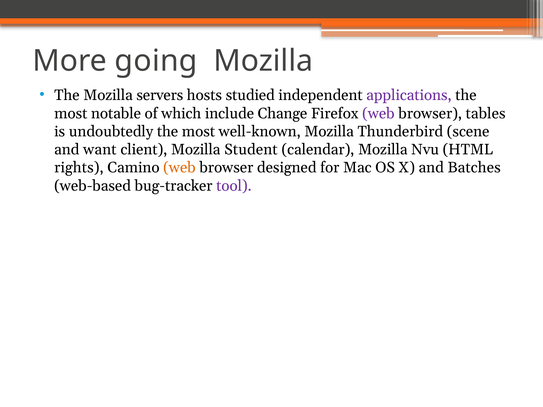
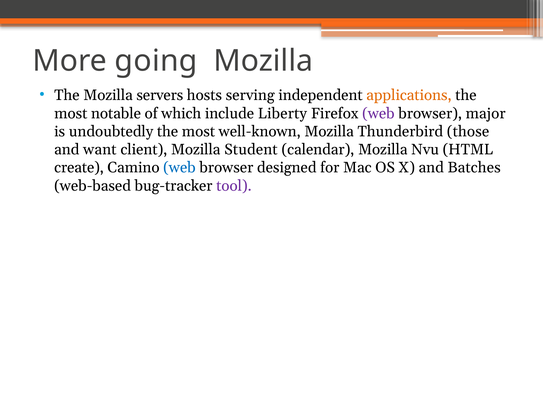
studied: studied -> serving (250, 95)
applications colour: purple -> orange (409, 95)
Change: Change -> Liberty (282, 113)
tables: tables -> major (486, 113)
scene: scene -> those (468, 132)
rights: rights -> create (79, 168)
web colour: orange -> blue (179, 168)
